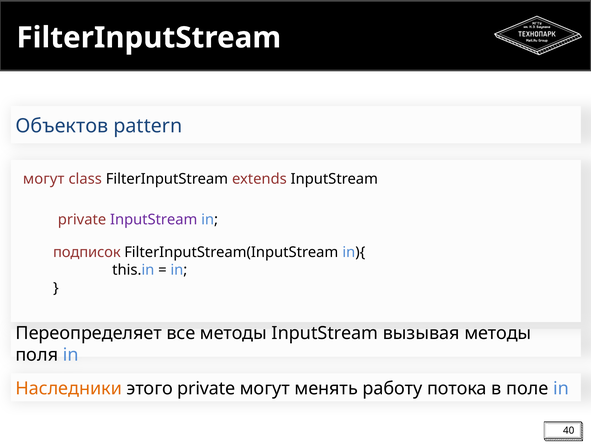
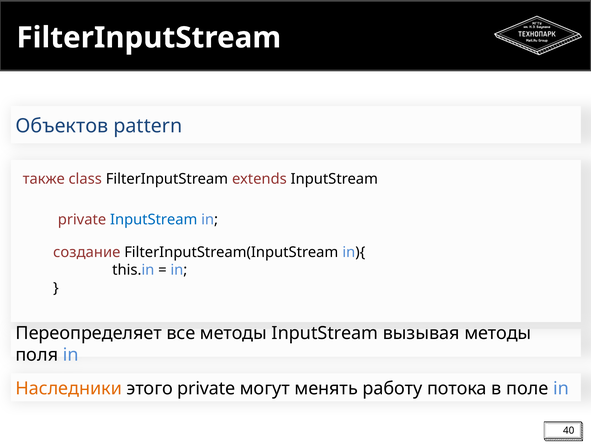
могут: могут -> также (44, 179)
InputStream colour: purple -> blue (154, 219)
подписок: подписок -> создание (87, 252)
